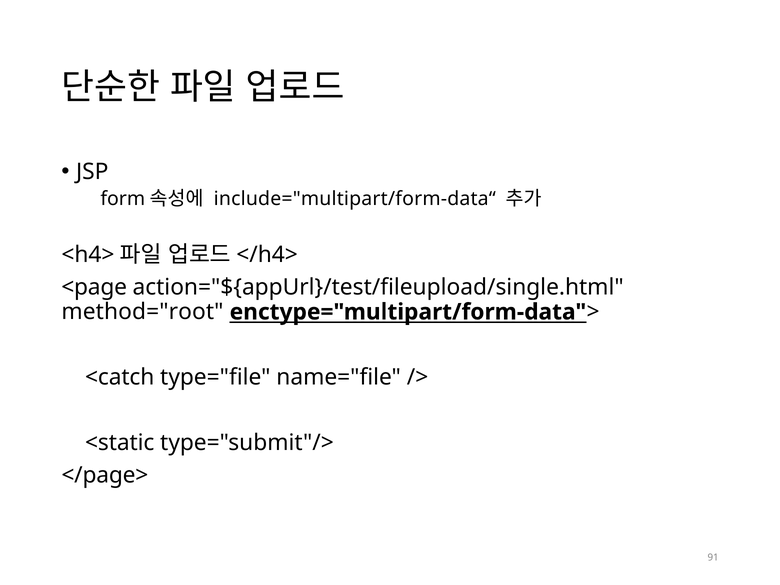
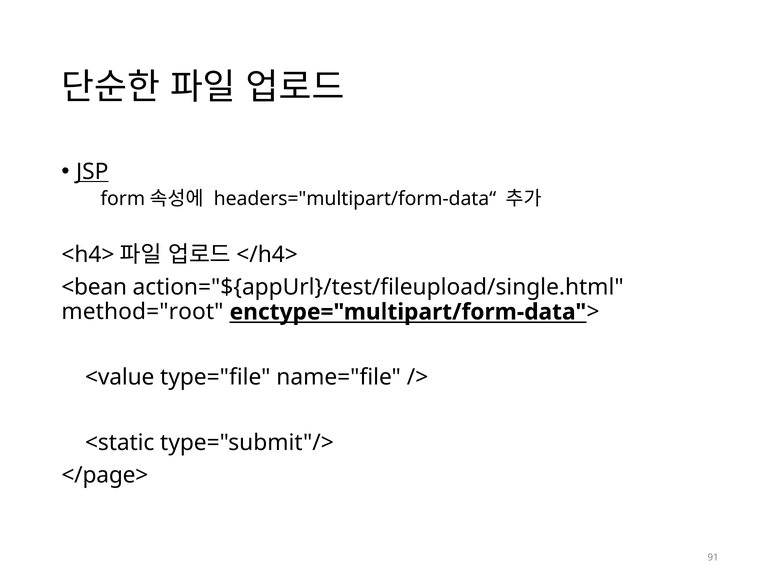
JSP underline: none -> present (92, 172)
include="multipart/form-data“: include="multipart/form-data“ -> headers="multipart/form-data“ (355, 199)
<page: <page -> <bean (94, 287)
<catch: <catch -> <value (120, 377)
